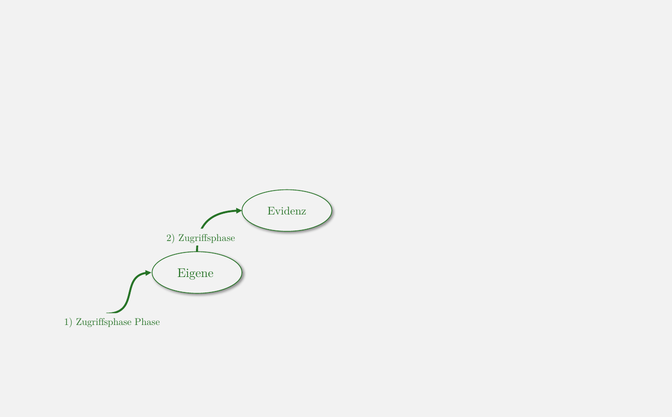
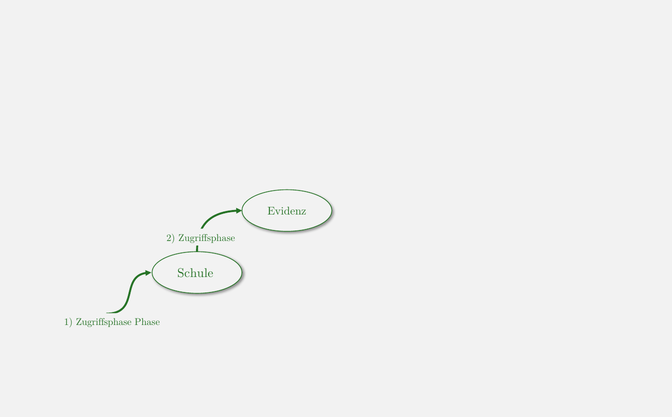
Eigene: Eigene -> Schule (195, 273)
